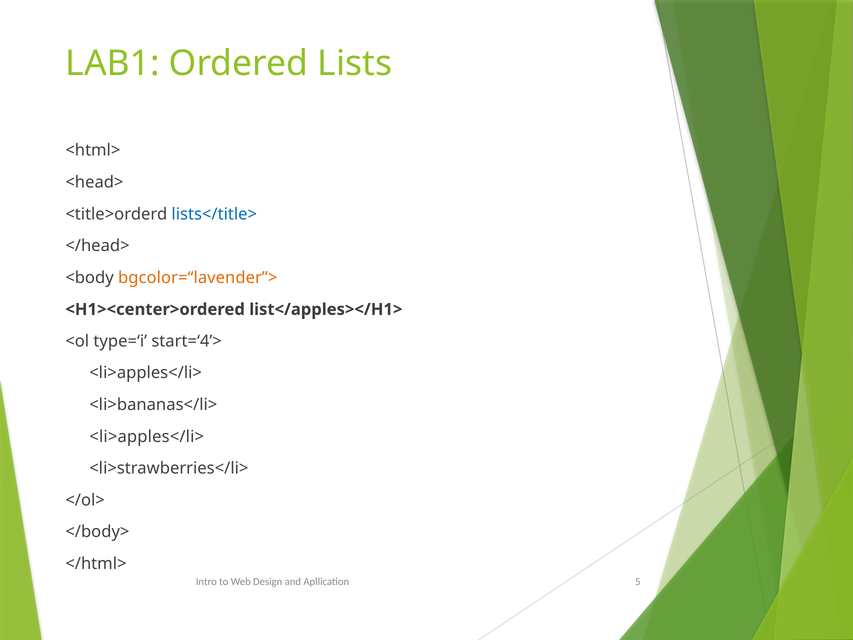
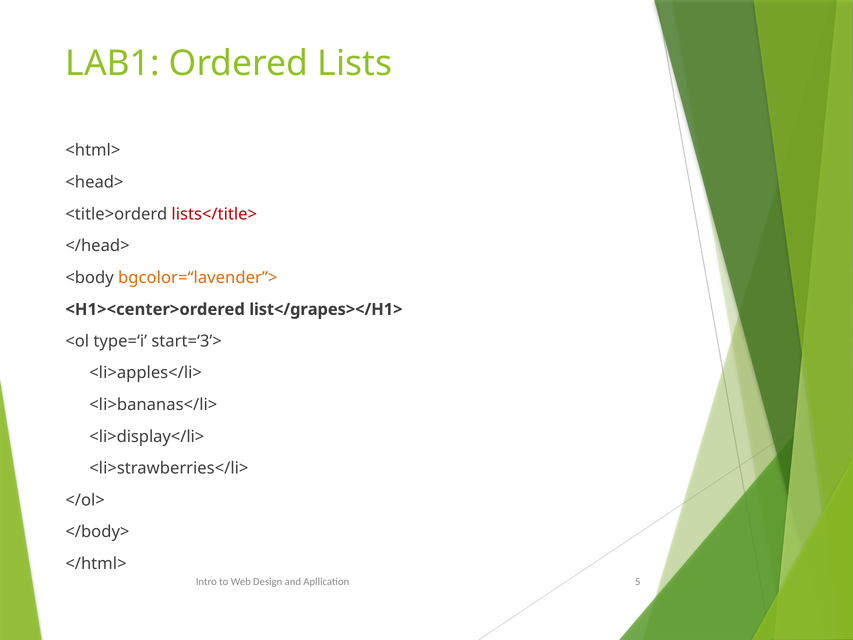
lists</title> colour: blue -> red (214, 214)
list</apples></H1>: list</apples></H1> -> list</grapes></H1> (326, 309)
start=‘4’>: start=‘4’> -> start=‘3’> (187, 341)
<li>apples</li>: <li>apples</li> -> <li>display</li> (147, 436)
